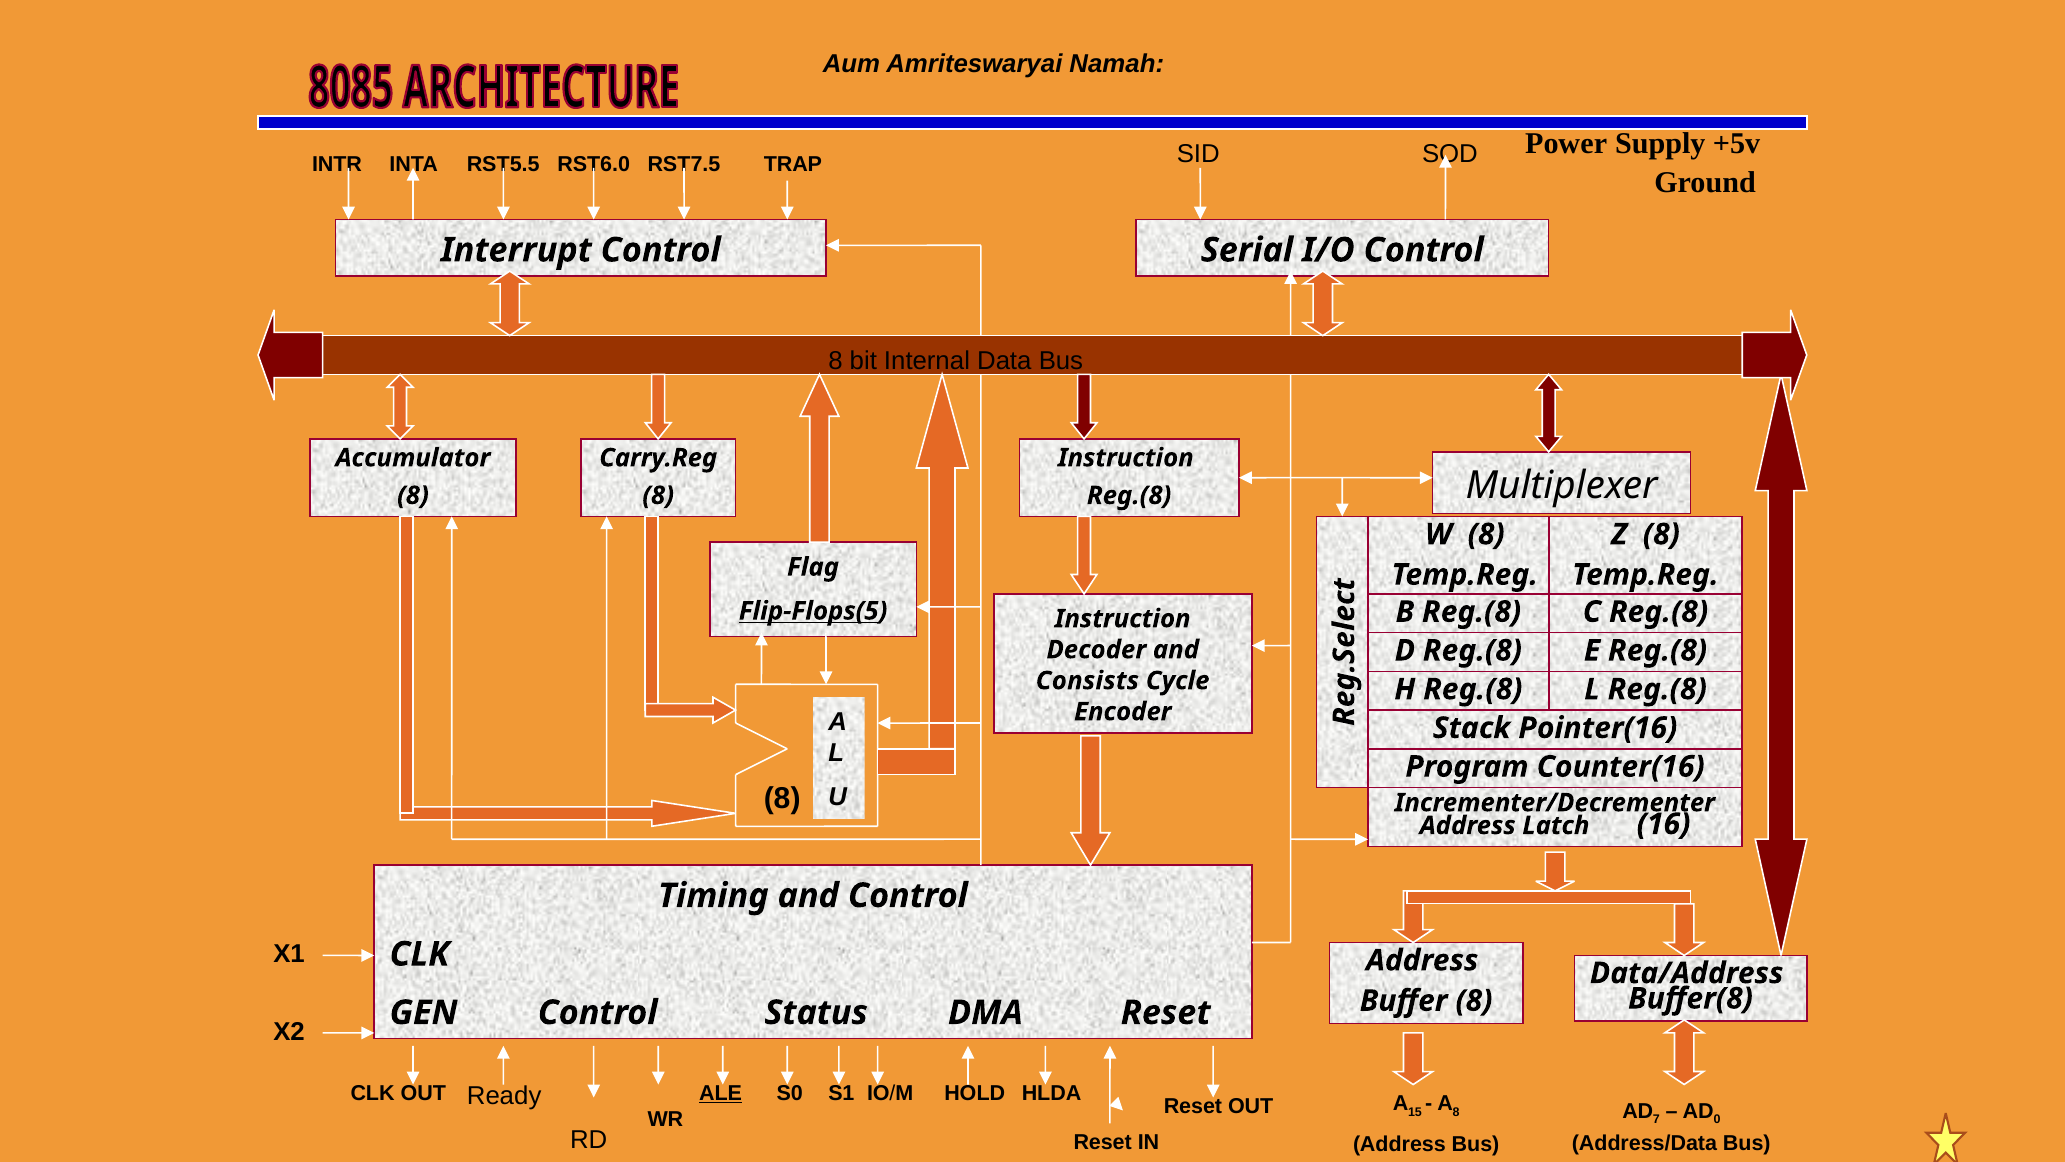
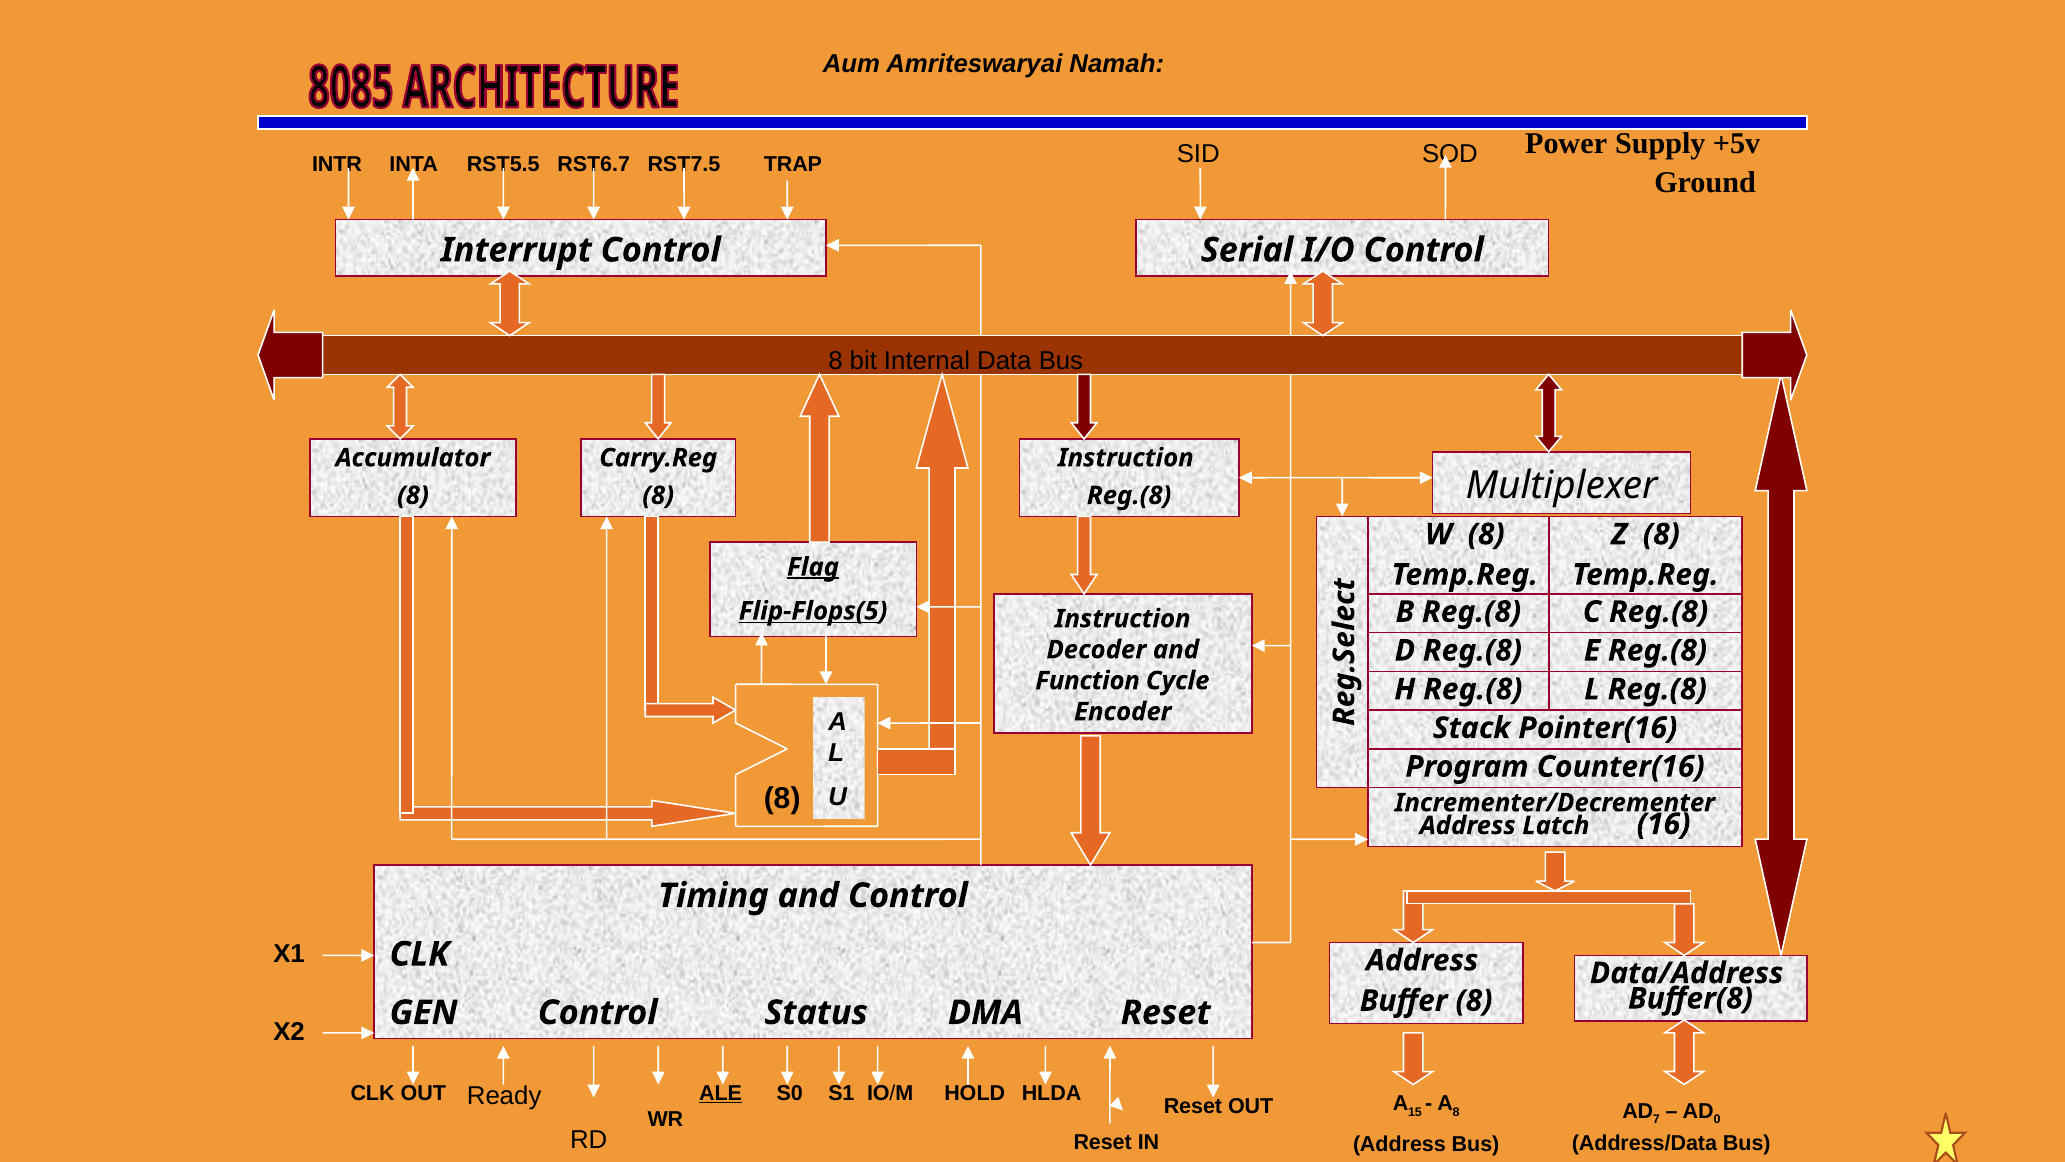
RST6.0: RST6.0 -> RST6.7 (594, 164)
Flag underline: none -> present (813, 567)
Consists: Consists -> Function (1088, 680)
